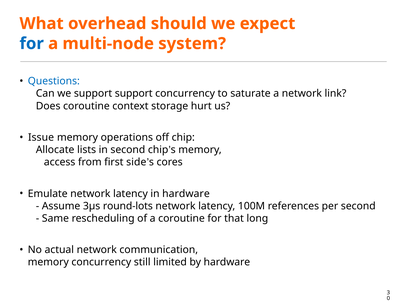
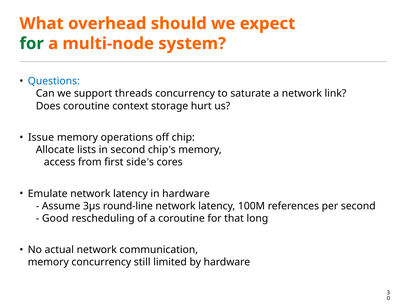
for colour: blue -> green (32, 44)
support support: support -> threads (134, 94)
round-lots: round-lots -> round-line (128, 206)
Same: Same -> Good (55, 219)
